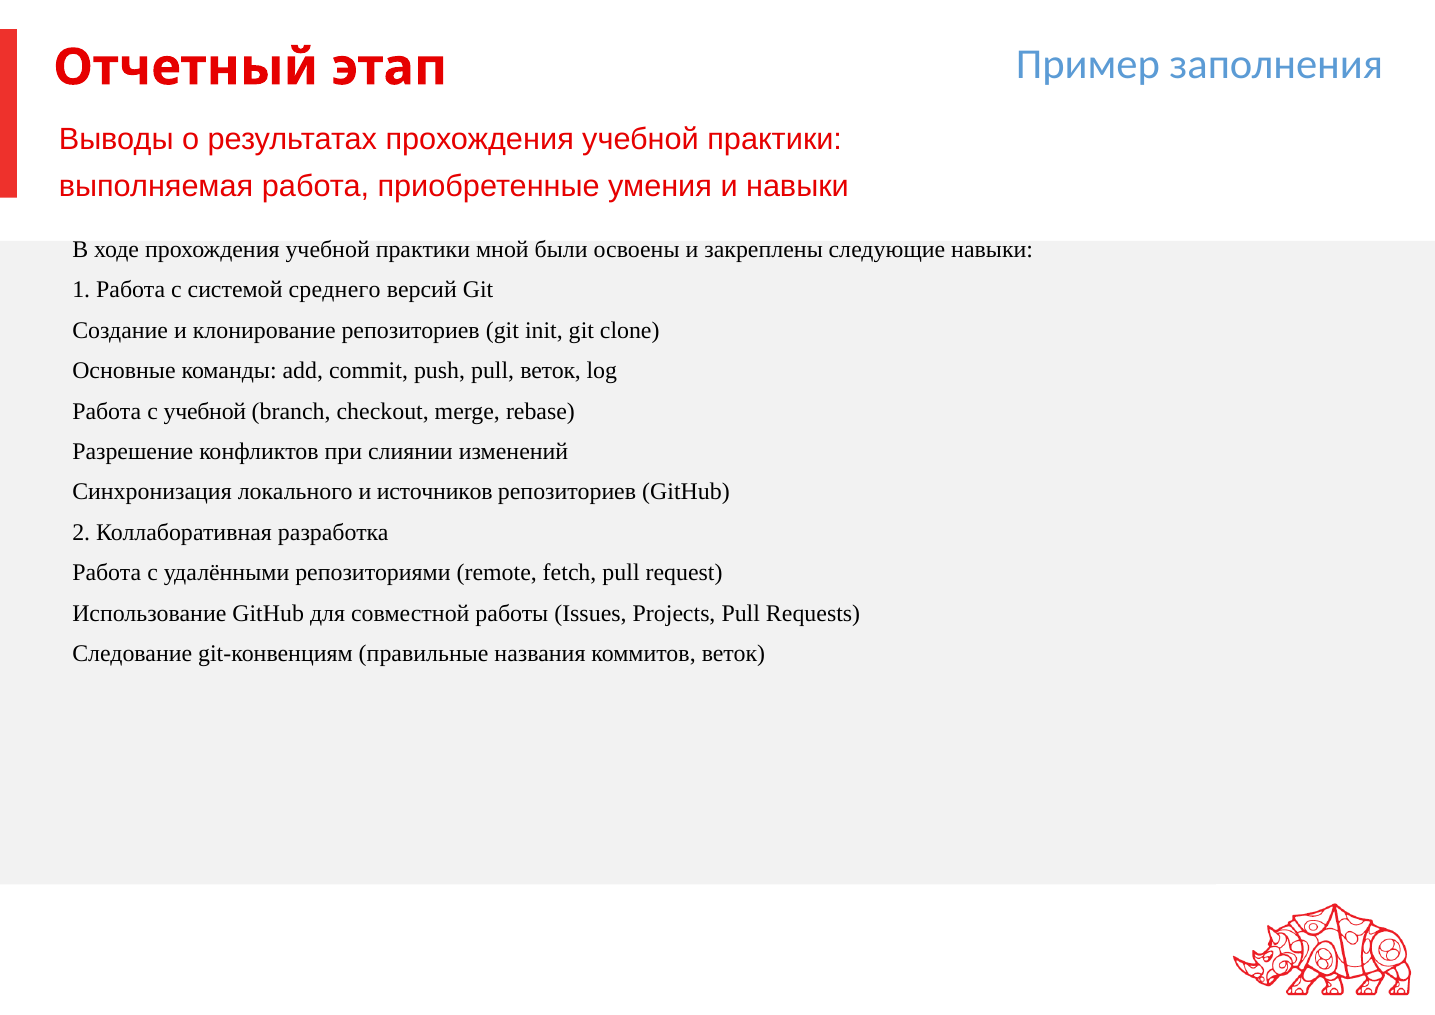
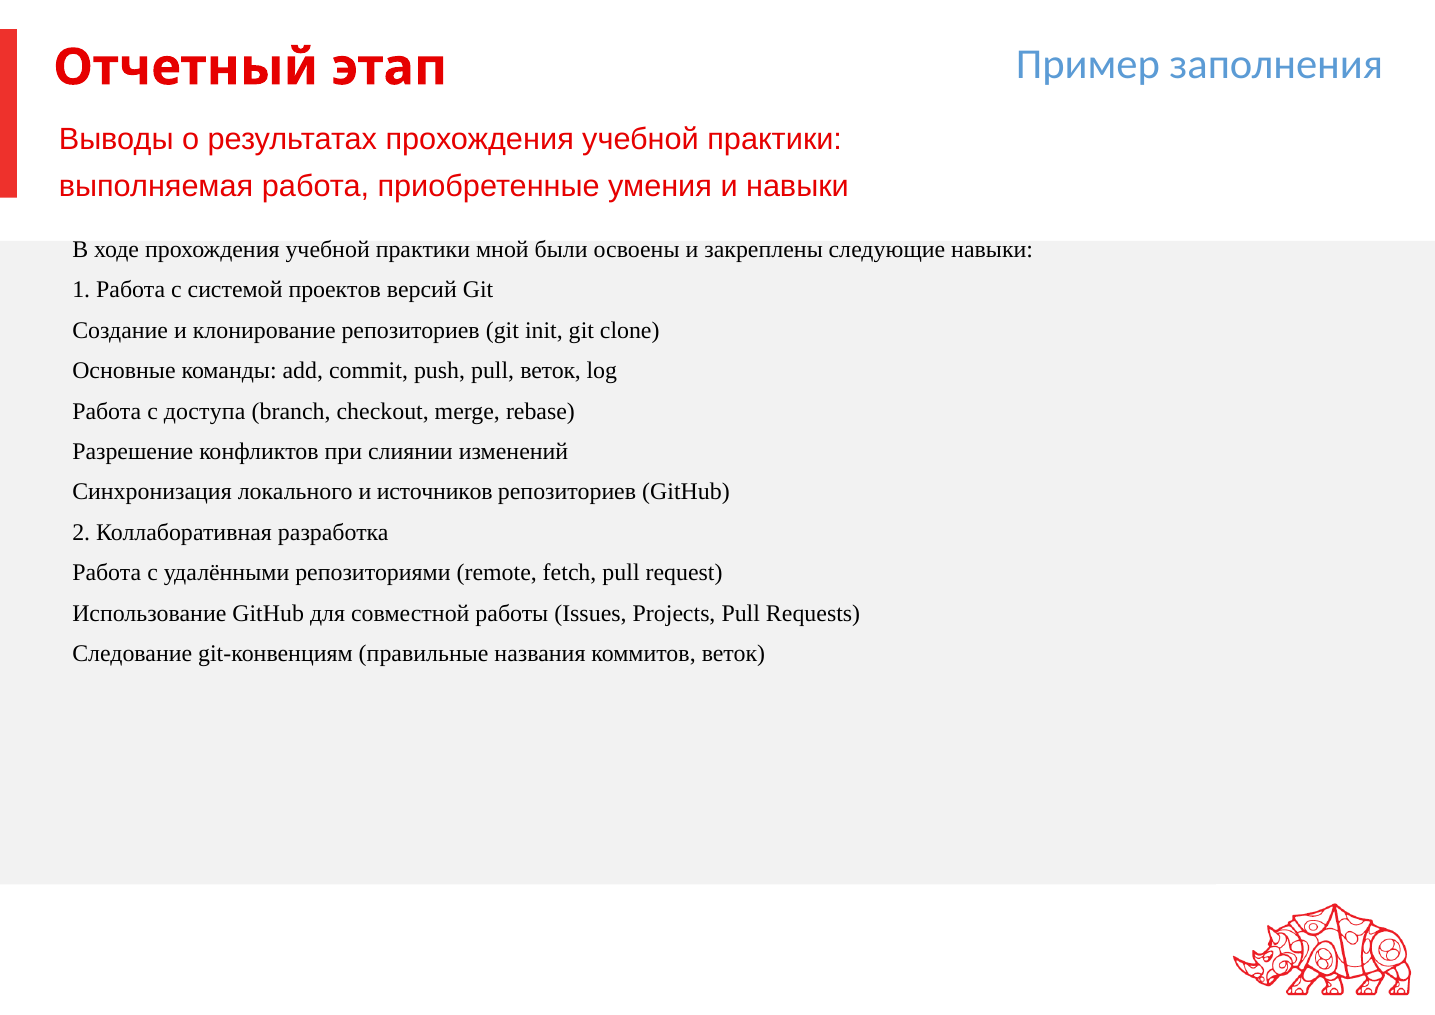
среднего: среднего -> проектов (335, 290)
с учебной: учебной -> доступа (205, 411)
